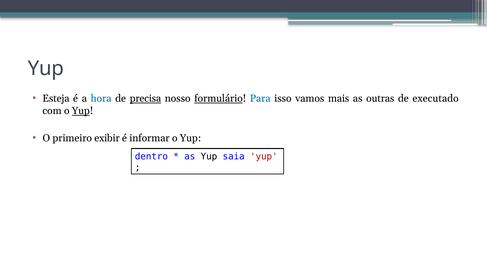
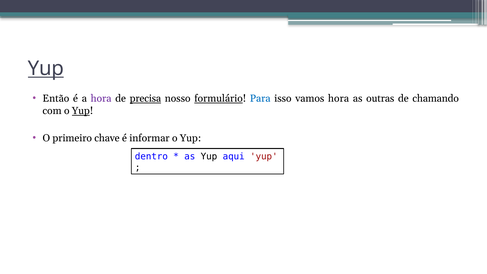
Yup underline: none -> present (46, 68)
Esteja: Esteja -> Então (56, 98)
hora colour: blue -> purple (101, 98)
vamos mais: mais -> hora (339, 98)
executado: executado -> chamando (436, 98)
exibir: exibir -> chave (107, 138)
saia: saia -> aqui (234, 156)
